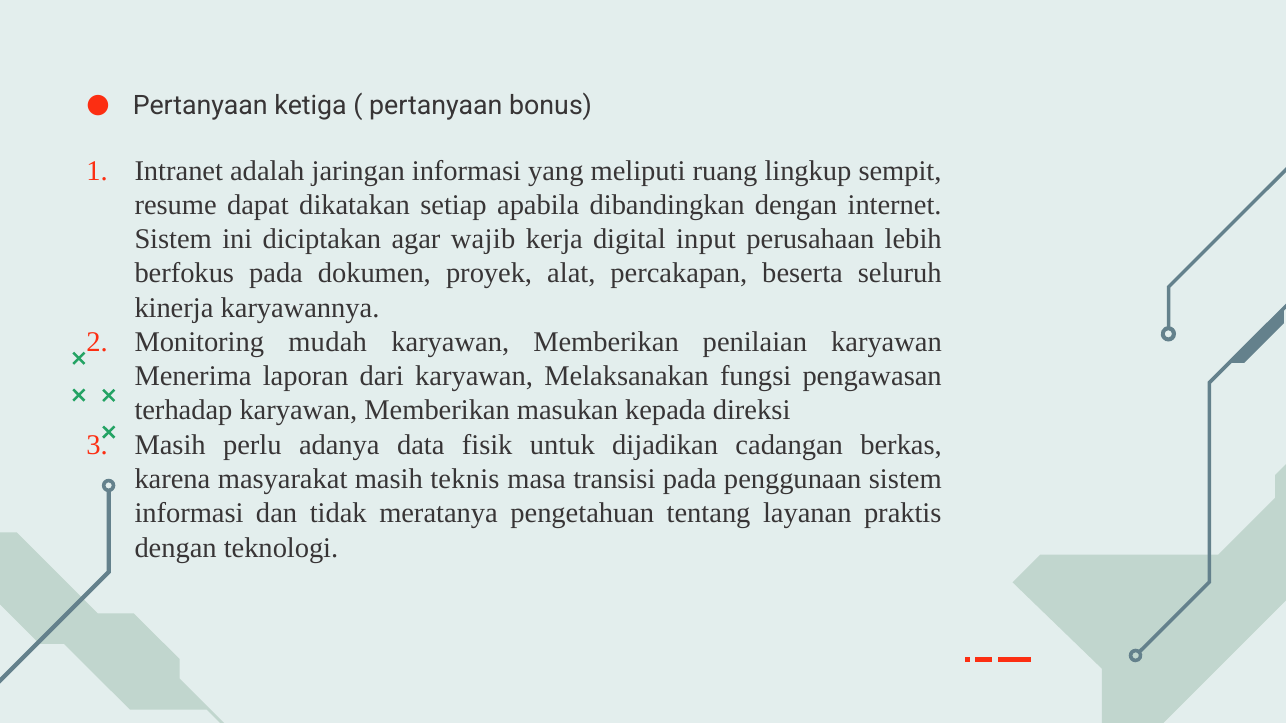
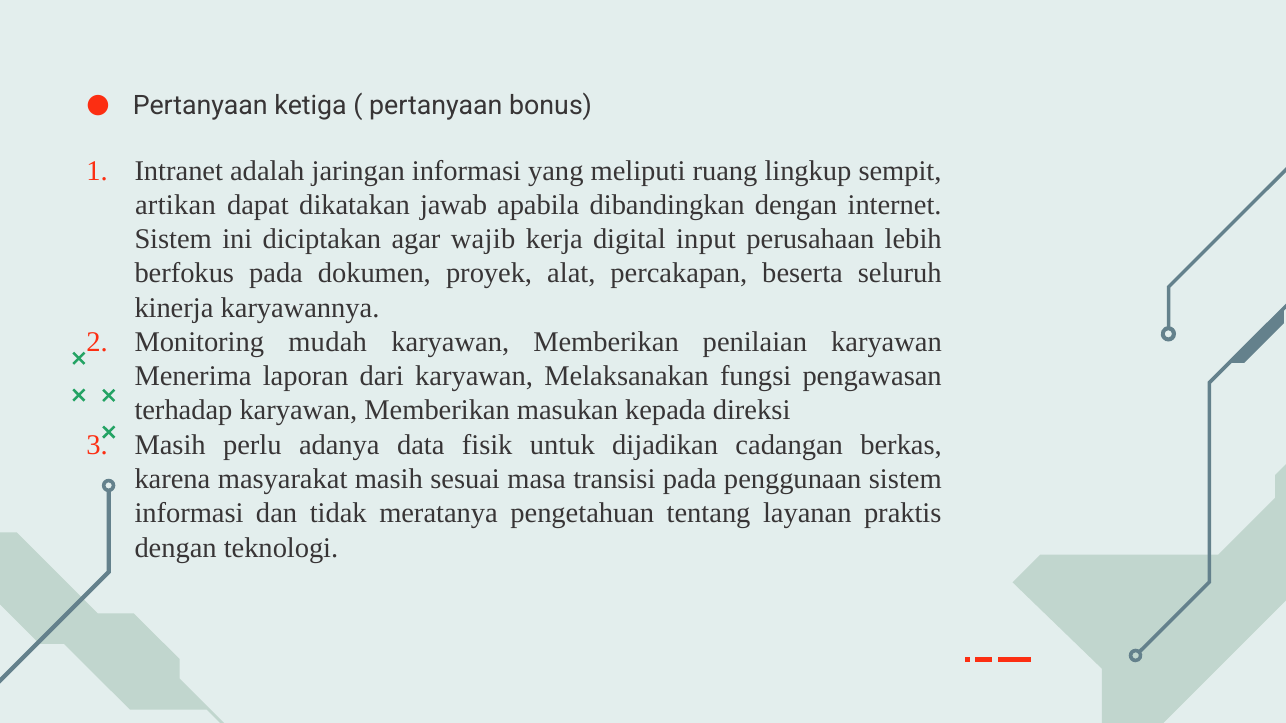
resume: resume -> artikan (175, 205)
setiap: setiap -> jawab (454, 205)
teknis: teknis -> sesuai (465, 479)
